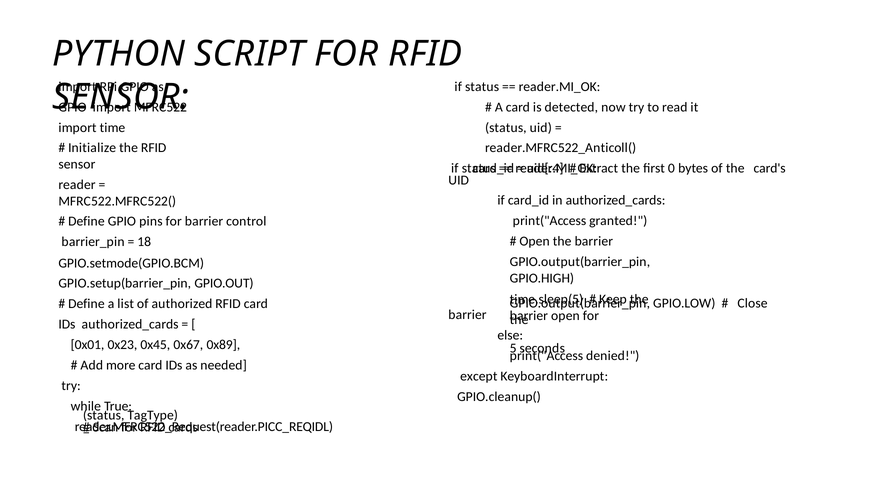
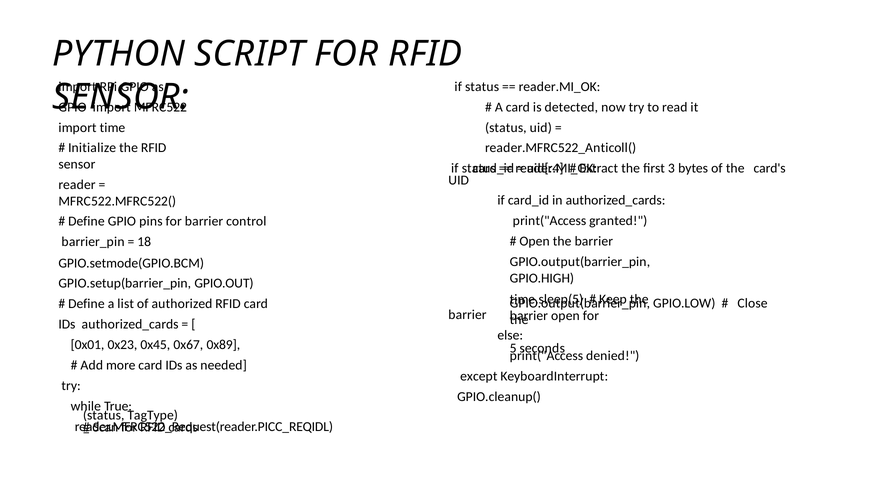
0: 0 -> 3 (671, 169)
